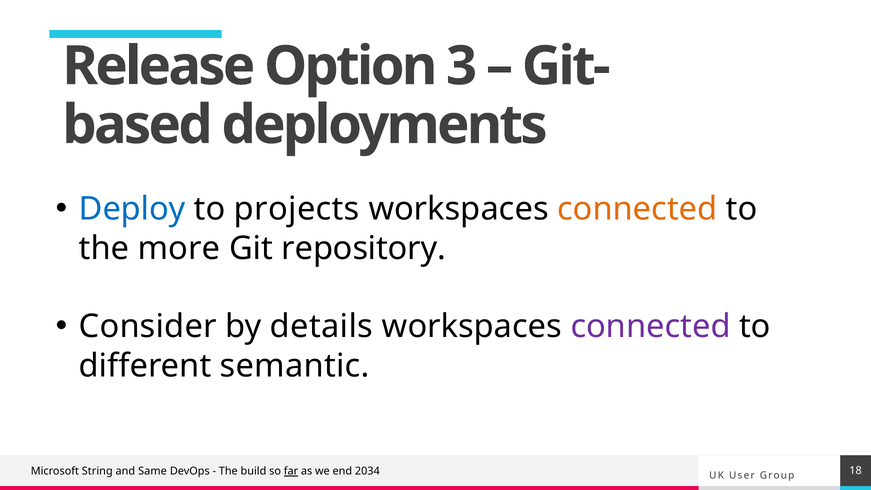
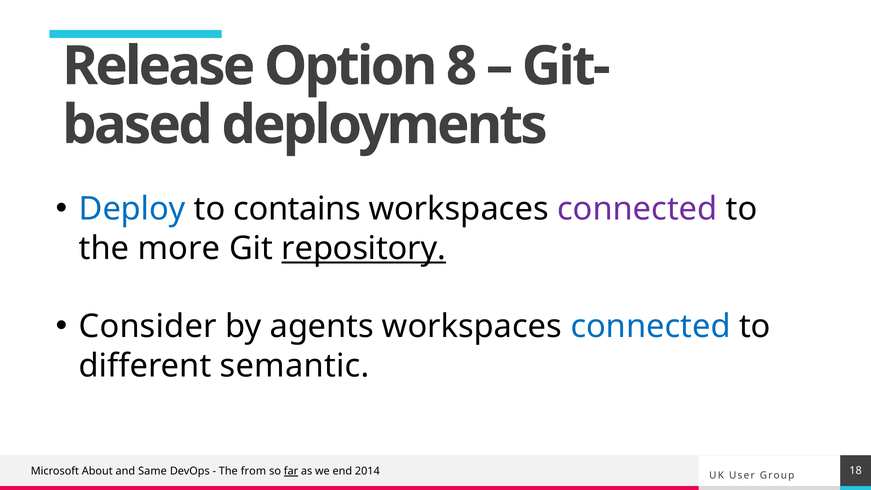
3: 3 -> 8 (462, 66)
projects: projects -> contains (297, 209)
connected colour: orange -> purple (637, 209)
repository underline: none -> present (364, 248)
details: details -> agents (322, 327)
connected colour: purple -> blue (651, 327)
String: String -> About (97, 471)
build: build -> from (253, 471)
2034: 2034 -> 2014 (367, 471)
